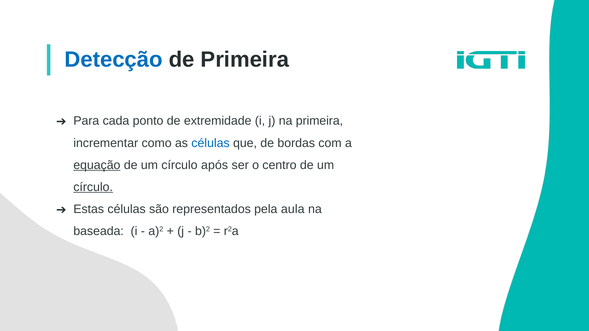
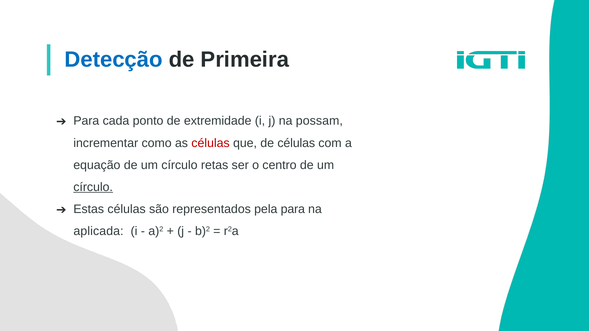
na primeira: primeira -> possam (319, 121)
células colour: blue -> red (211, 143)
de bordas: bordas -> células (296, 143)
equação underline: present -> none (97, 165)
após: após -> retas (215, 165)
pela aula: aula -> para (293, 209)
baseada: baseada -> aplicada (99, 231)
